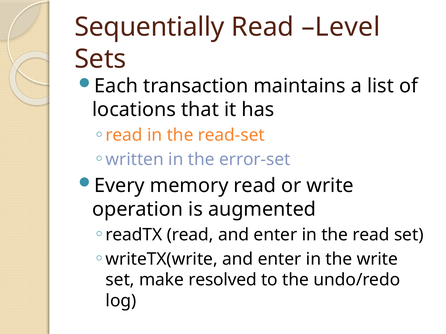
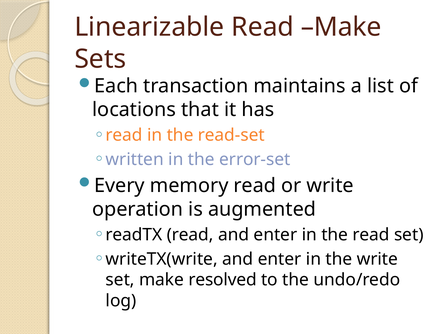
Sequentially: Sequentially -> Linearizable (149, 27)
Read Level: Level -> Make (341, 27)
